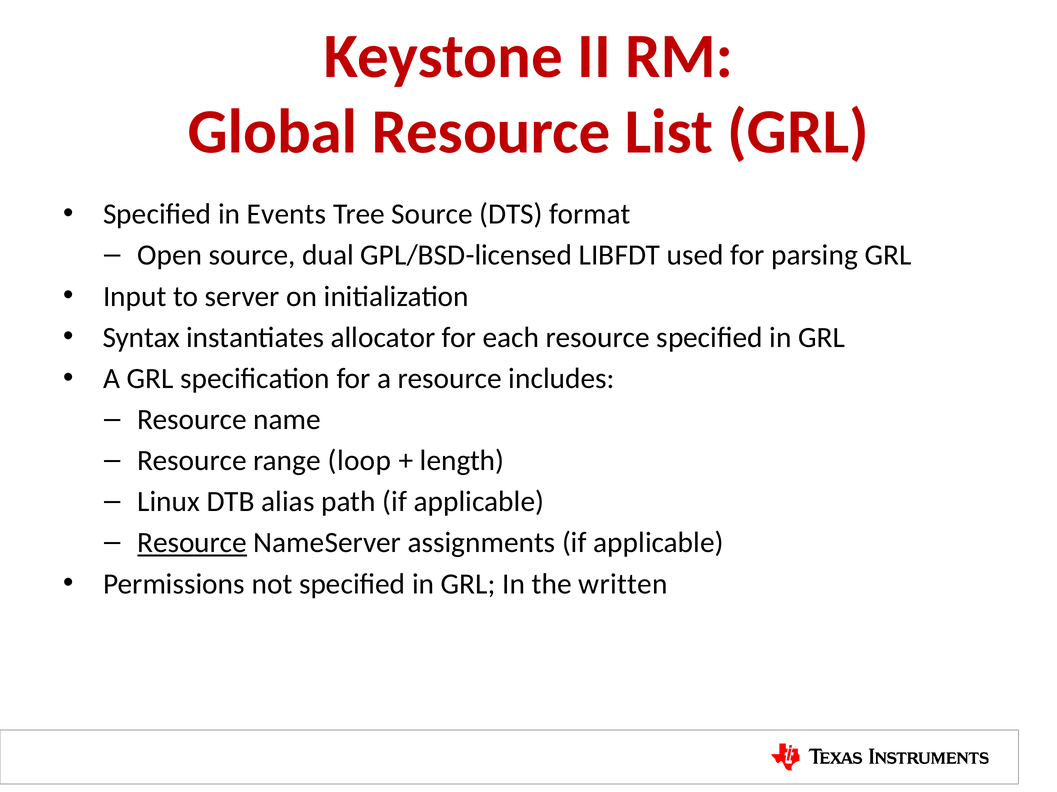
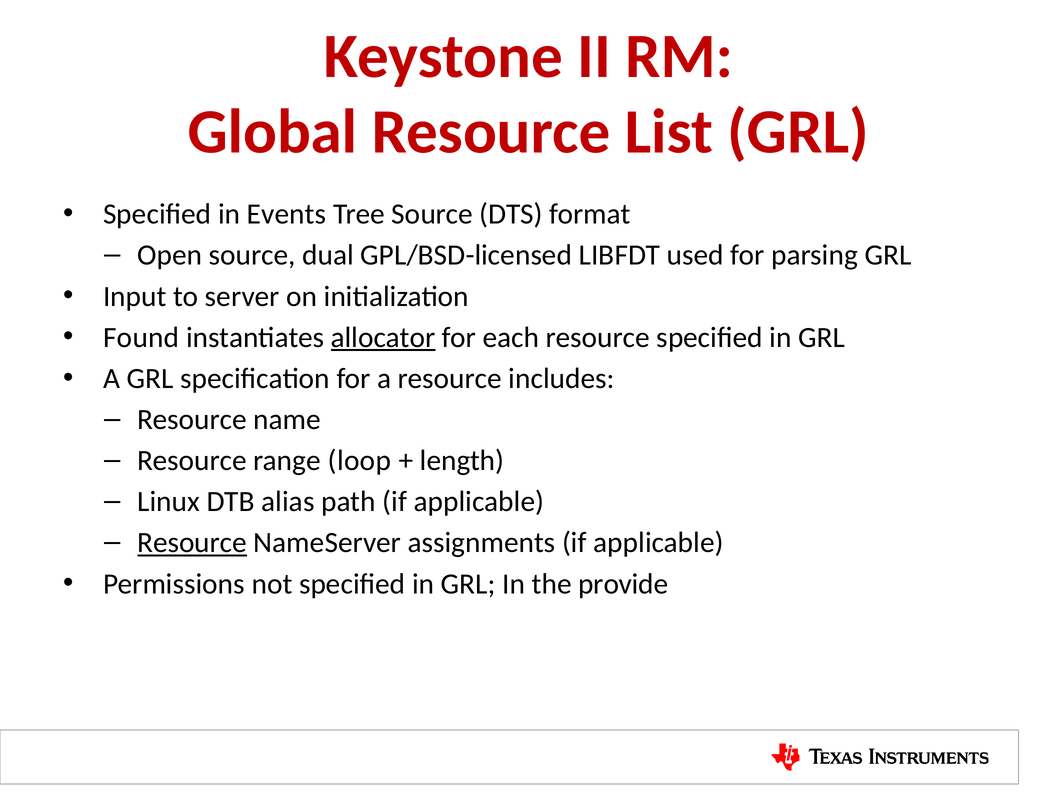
Syntax: Syntax -> Found (141, 338)
allocator underline: none -> present (383, 338)
written: written -> provide (623, 584)
